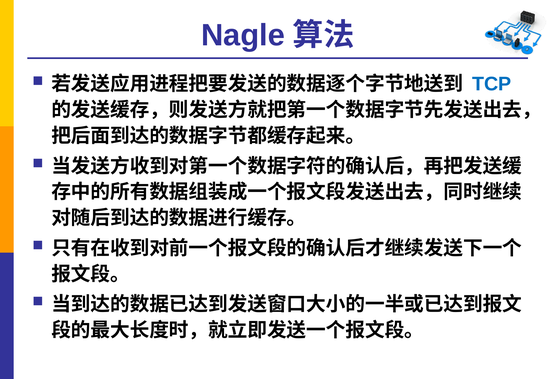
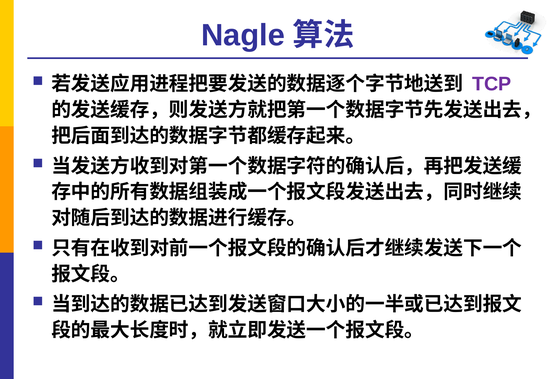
TCP colour: blue -> purple (492, 84)
